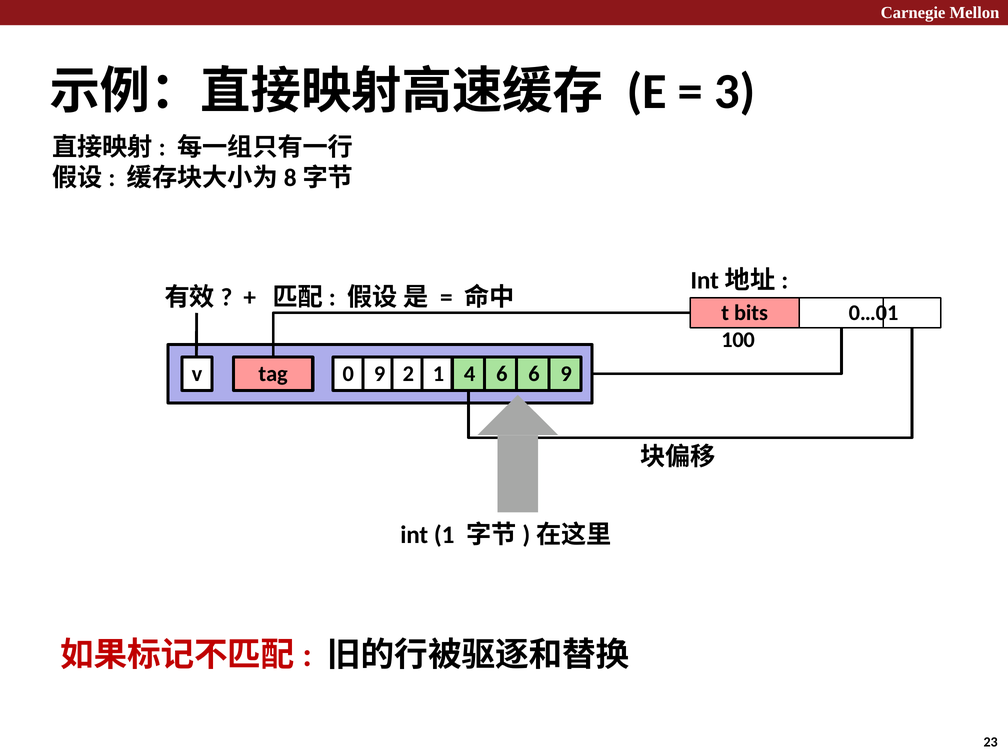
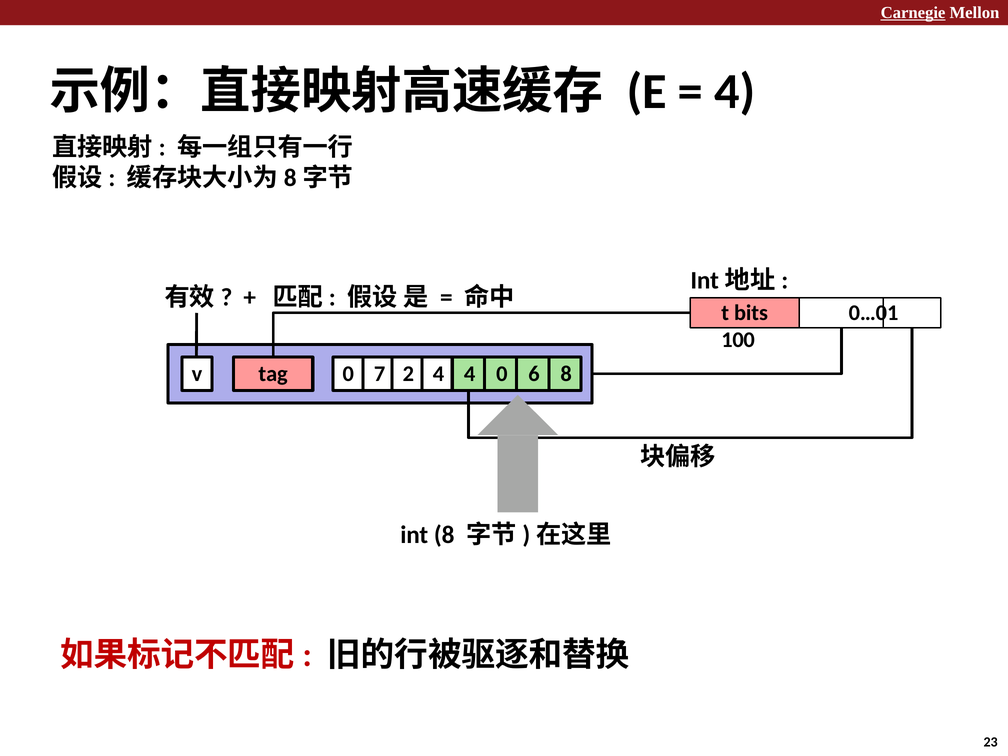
Carnegie underline: none -> present (913, 13)
3: 3 -> 4 (735, 91)
0 9: 9 -> 7 (380, 374)
2 1: 1 -> 4 (439, 374)
4 6: 6 -> 0 (502, 374)
6 9: 9 -> 8 (566, 374)
int 1: 1 -> 8 (444, 535)
